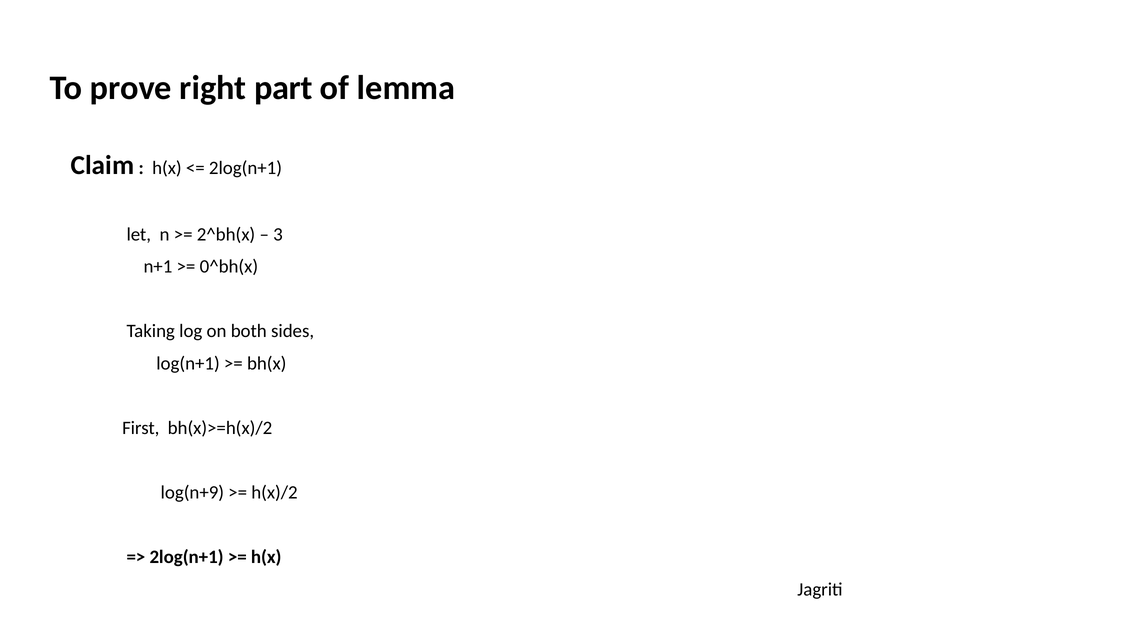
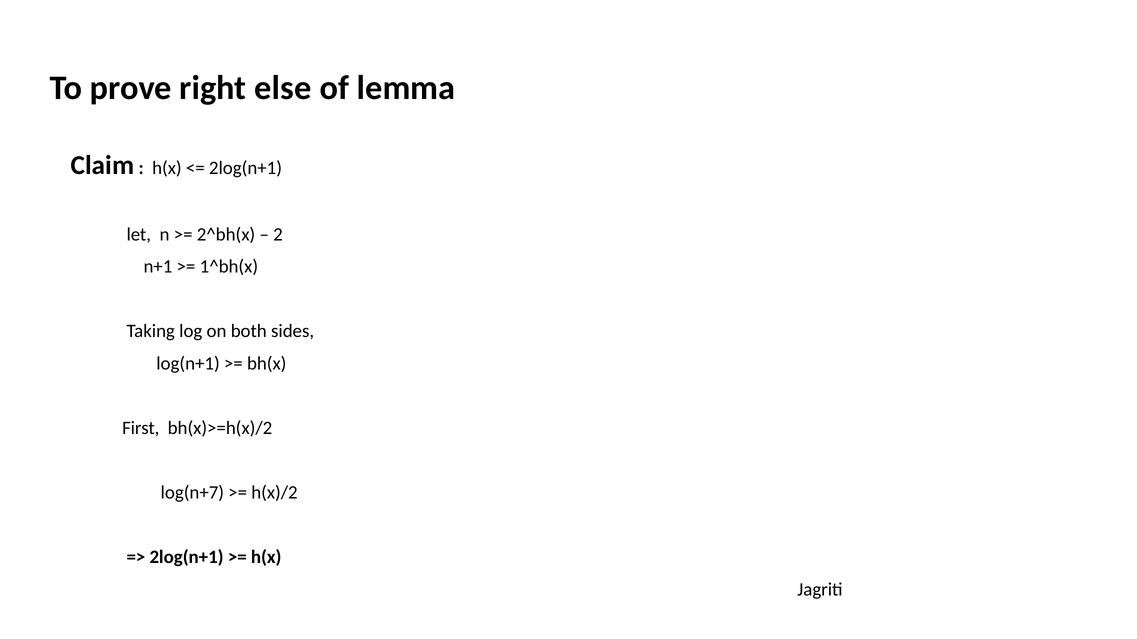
part: part -> else (283, 88)
3: 3 -> 2 (278, 235)
0^bh(x: 0^bh(x -> 1^bh(x (229, 267)
log(n+9: log(n+9 -> log(n+7 (192, 493)
